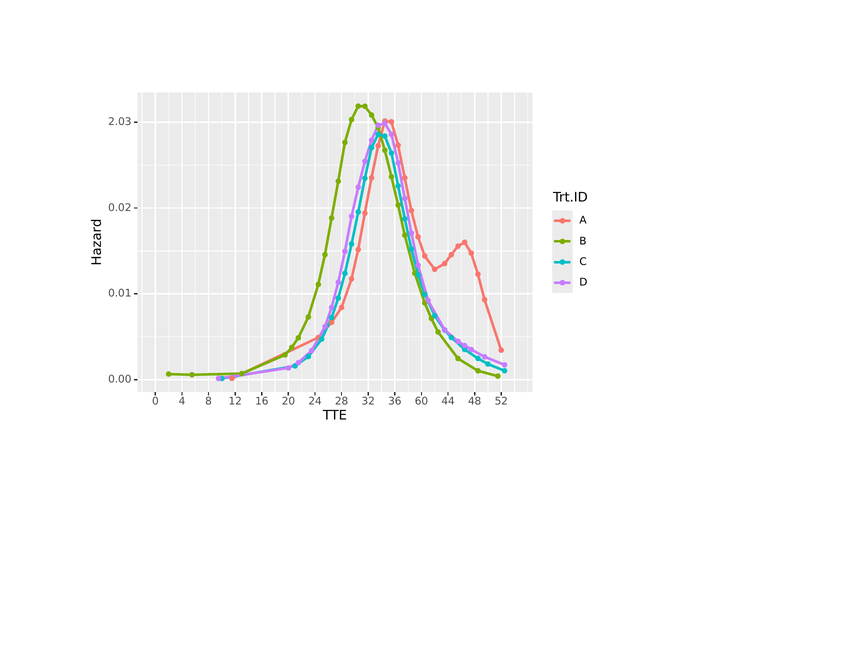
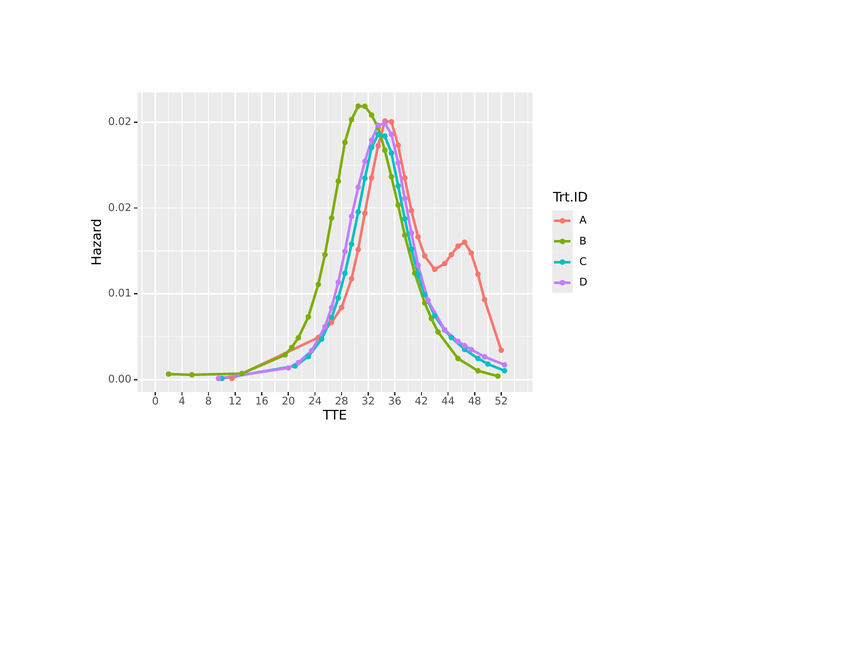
2.03: 2.03 -> 0.02 (120, 122)
60: 60 -> 42 (421, 401)
